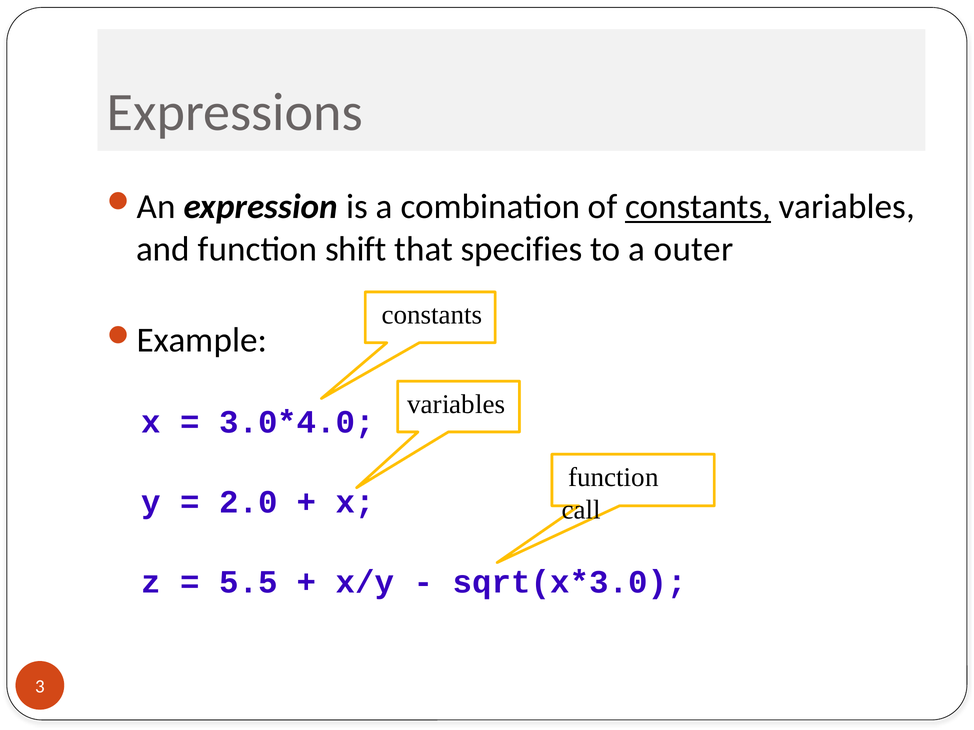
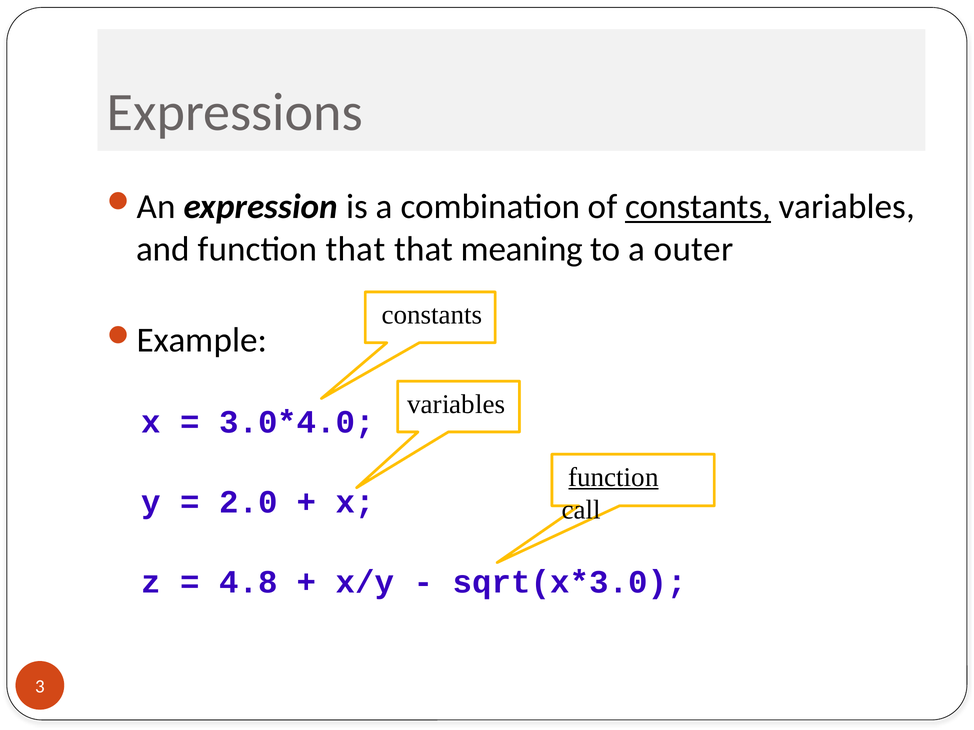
function shift: shift -> that (355, 249)
specifies: specifies -> meaning (522, 249)
function underline: none -> present (613, 478)
5.5: 5.5 -> 4.8 (248, 583)
